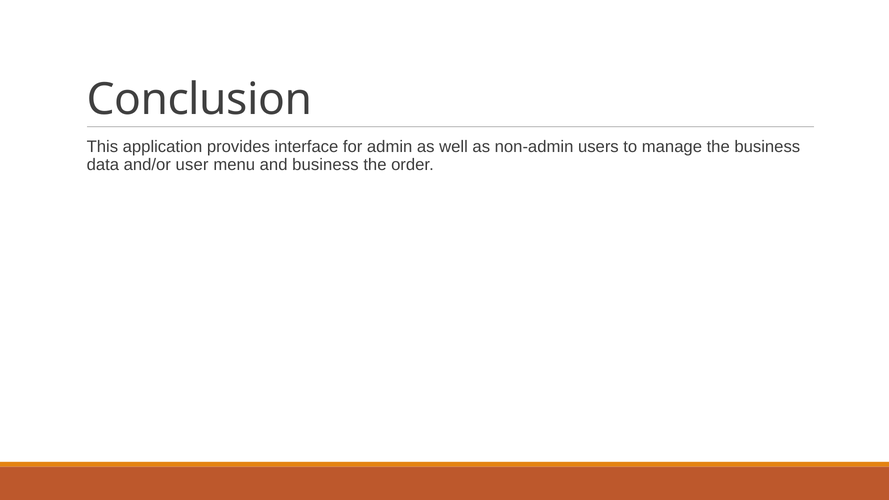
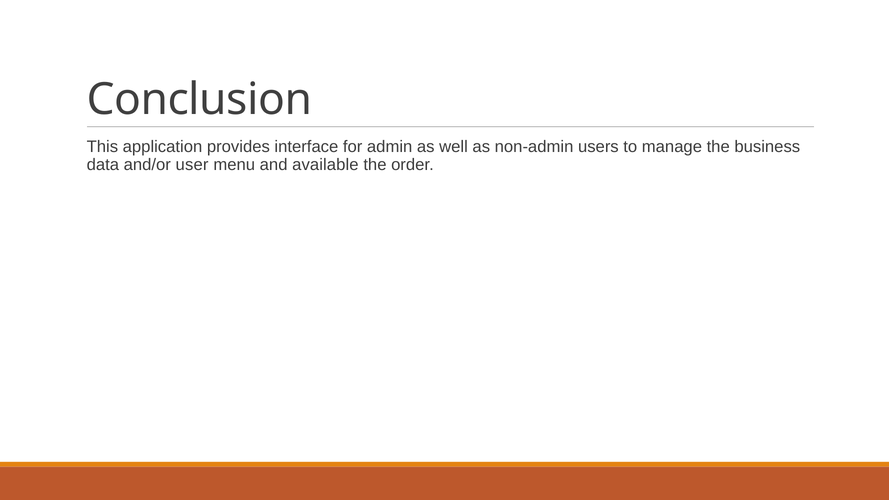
and business: business -> available (325, 165)
